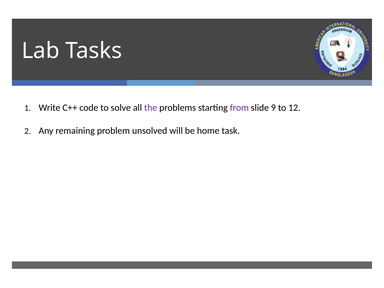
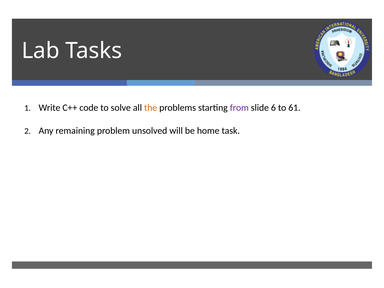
the colour: purple -> orange (151, 108)
9: 9 -> 6 (273, 108)
12: 12 -> 61 (294, 108)
